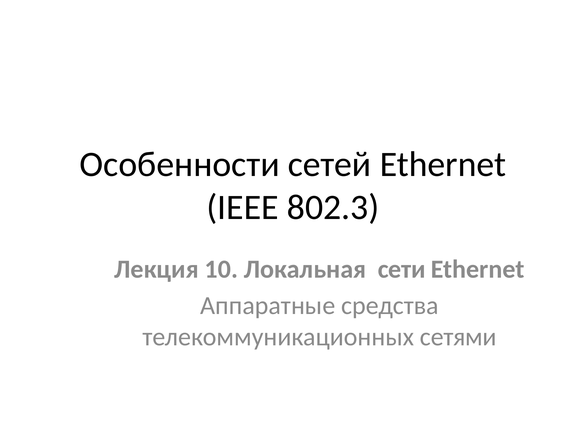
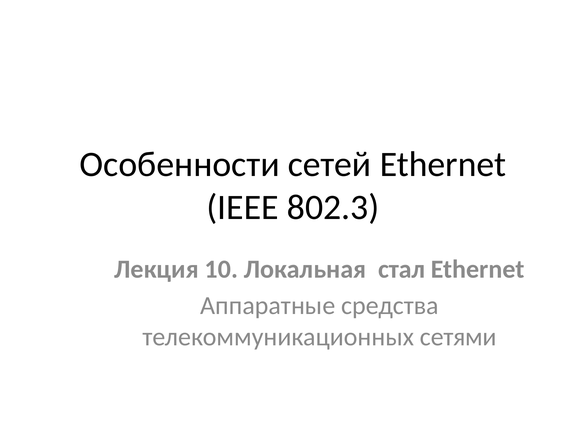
сети: сети -> стал (402, 269)
